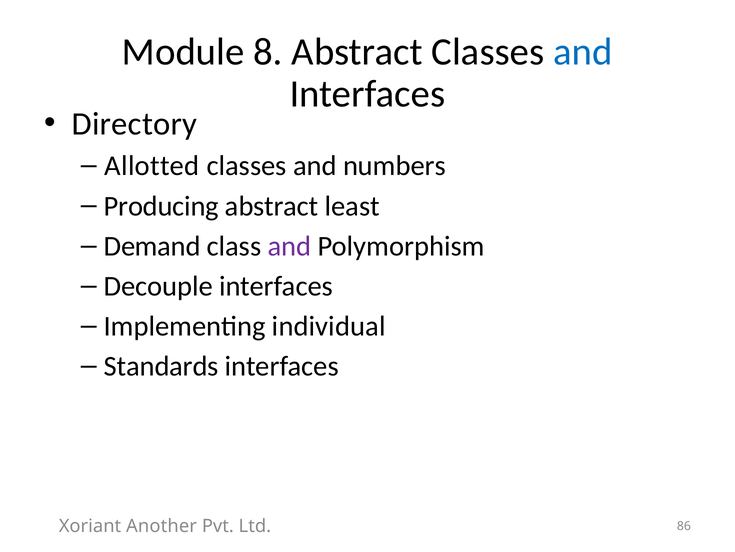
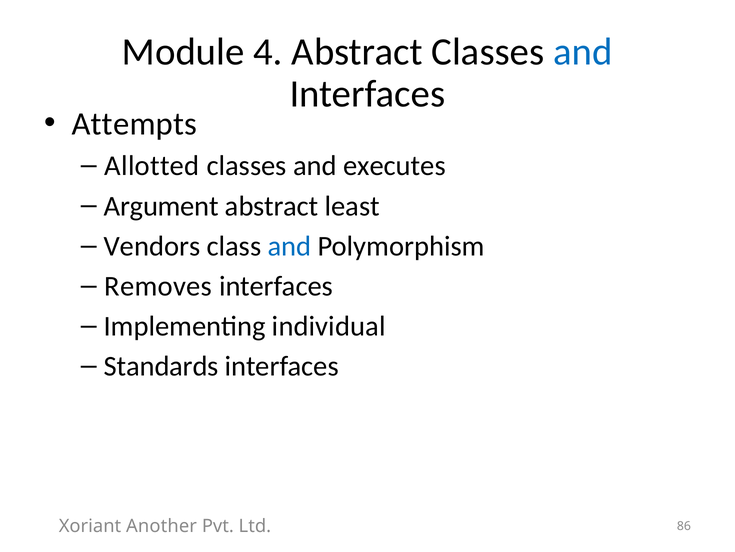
8: 8 -> 4 (268, 52)
Directory: Directory -> Attempts (134, 124)
numbers: numbers -> executes (394, 166)
Producing: Producing -> Argument (161, 206)
Demand: Demand -> Vendors (152, 246)
and colour: purple -> blue (289, 246)
Decouple: Decouple -> Removes (158, 286)
